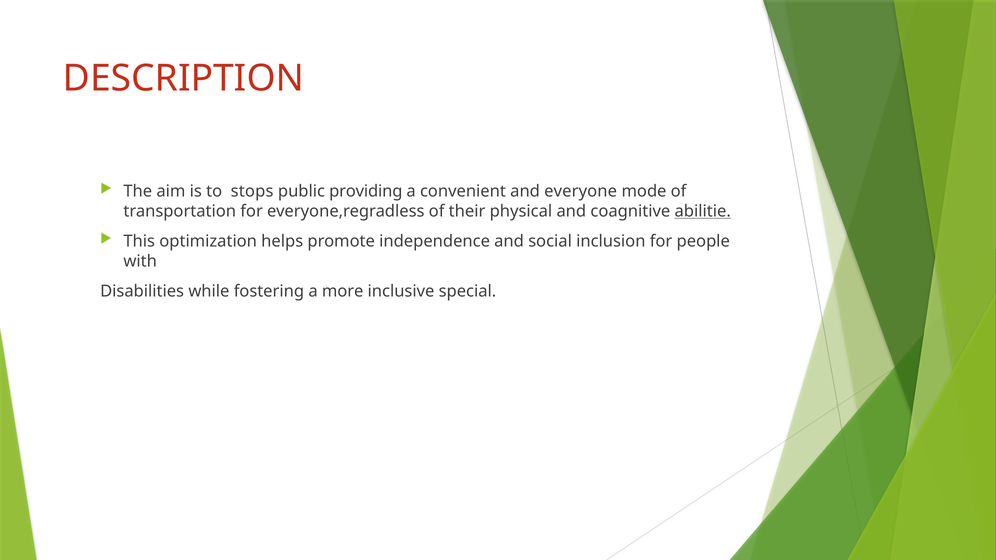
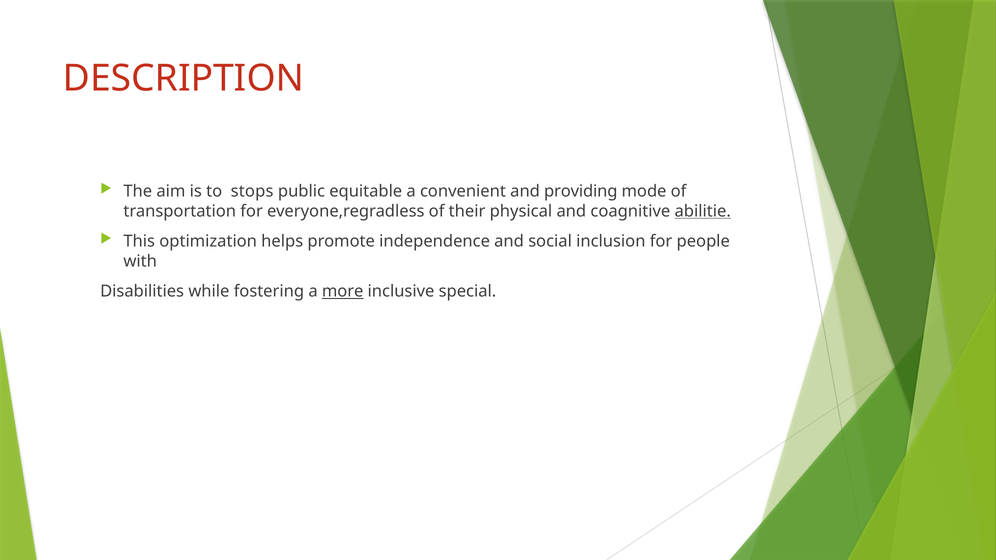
providing: providing -> equitable (366, 191)
everyone: everyone -> providing (581, 191)
more underline: none -> present (343, 292)
